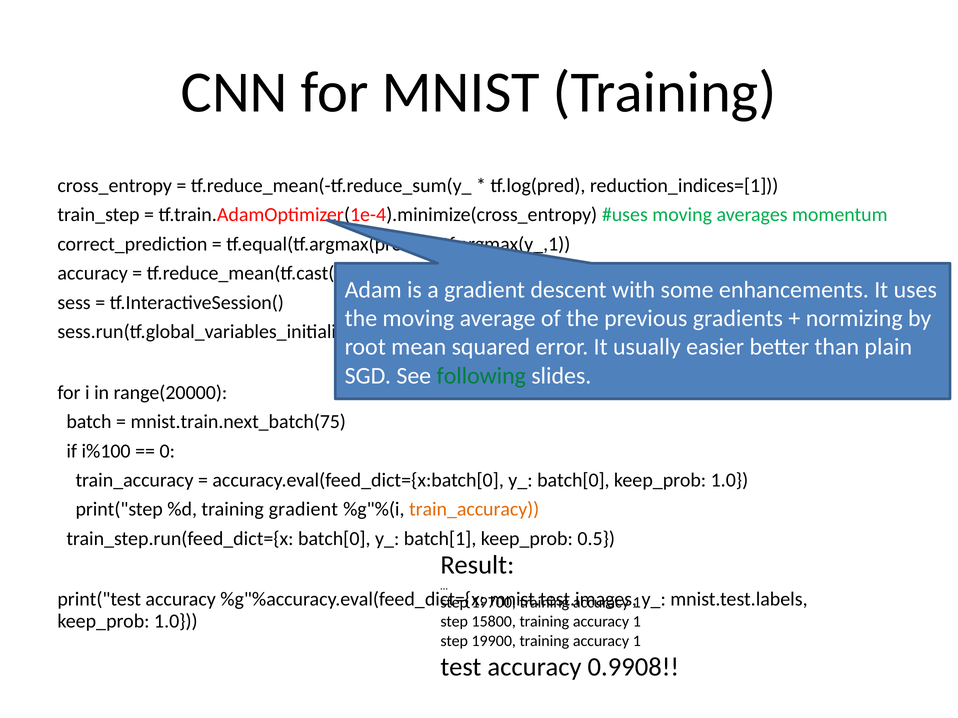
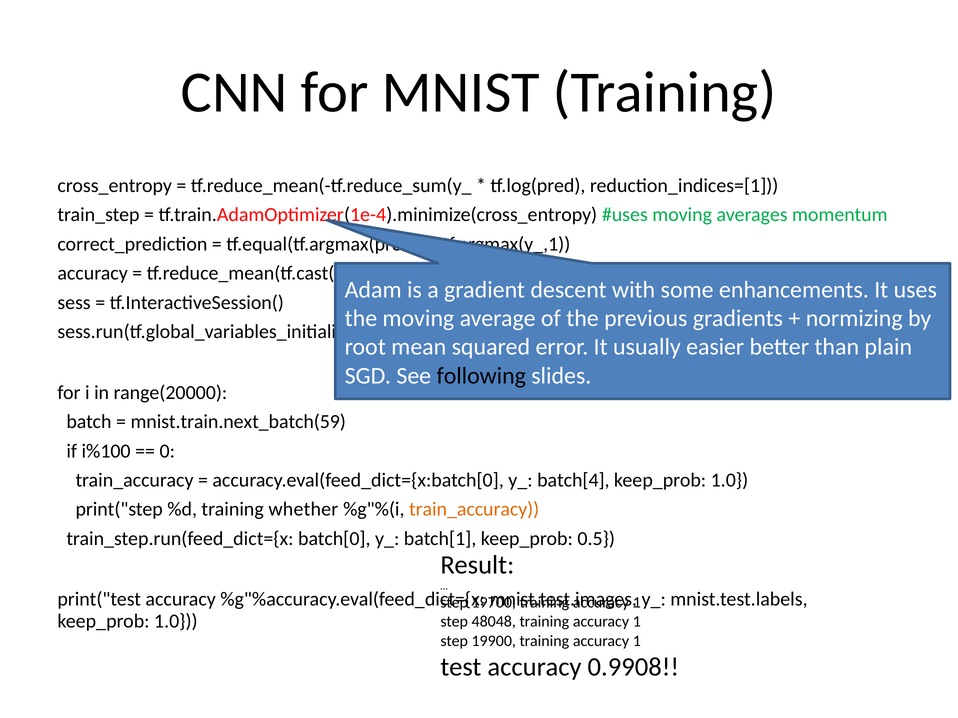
following colour: green -> black (481, 376)
mnist.train.next_batch(75: mnist.train.next_batch(75 -> mnist.train.next_batch(59 (238, 422)
y_ batch[0: batch[0 -> batch[4 (573, 480)
training gradient: gradient -> whether (303, 510)
15800: 15800 -> 48048 (494, 622)
